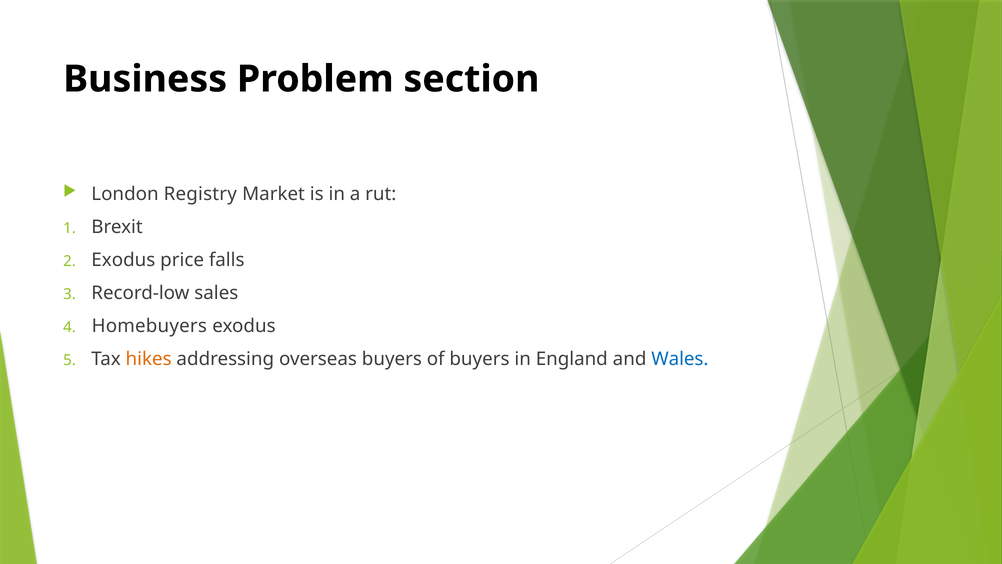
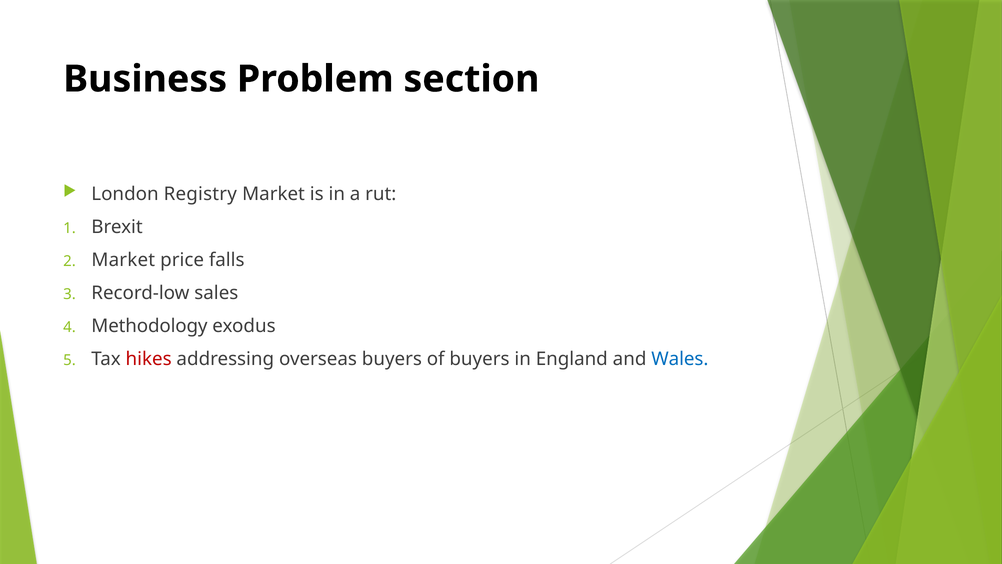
Exodus: Exodus -> Market (123, 260)
Homebuyers: Homebuyers -> Methodology (149, 326)
hikes colour: orange -> red (149, 359)
